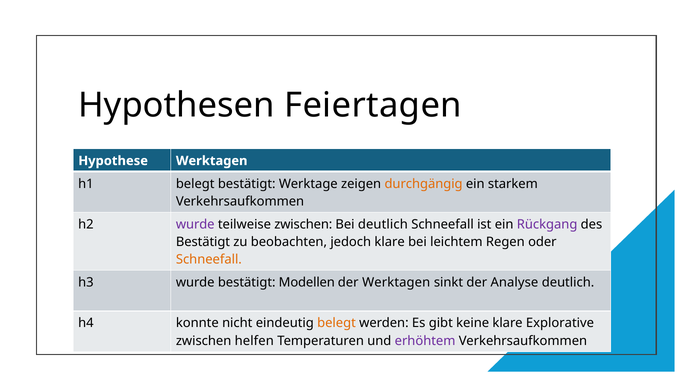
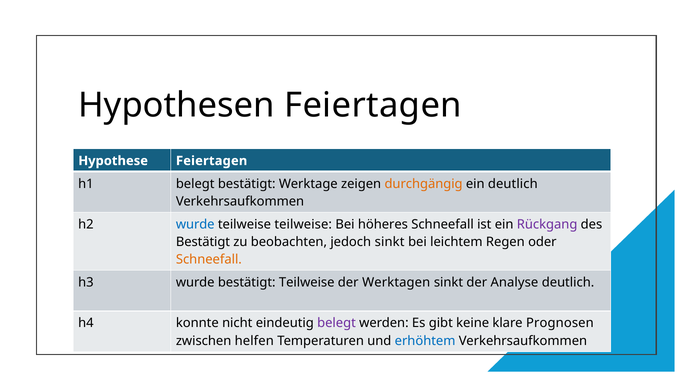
Hypothese Werktagen: Werktagen -> Feiertagen (212, 161)
ein starkem: starkem -> deutlich (513, 184)
wurde colour: purple -> blue (195, 224)
teilweise zwischen: zwischen -> teilweise (303, 224)
Bei deutlich: deutlich -> höheres (383, 224)
jedoch klare: klare -> sinkt (390, 242)
bestätigt Modellen: Modellen -> Teilweise (307, 282)
belegt colour: orange -> purple (337, 323)
Explorative: Explorative -> Prognosen (560, 323)
erhöhtem colour: purple -> blue (425, 341)
